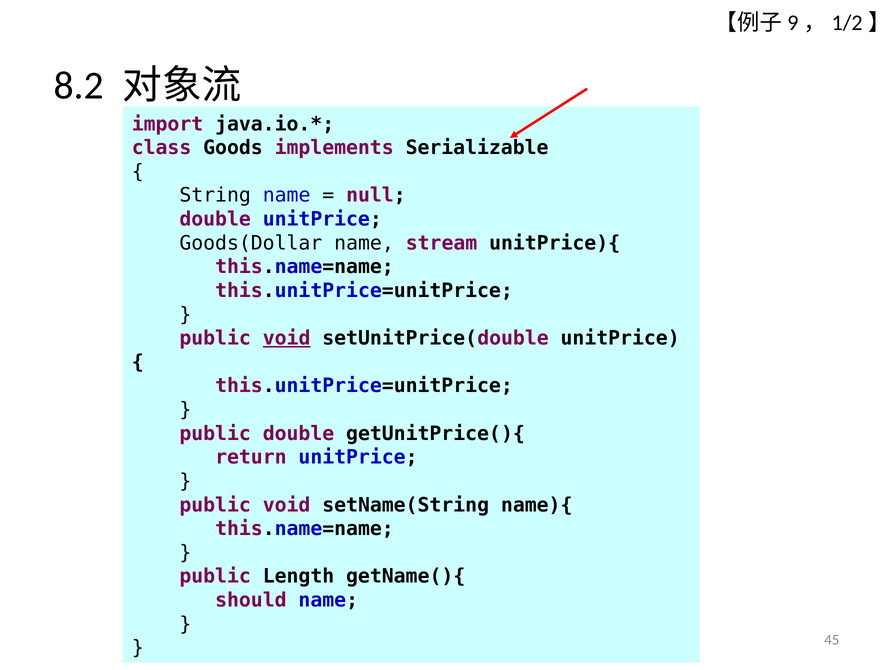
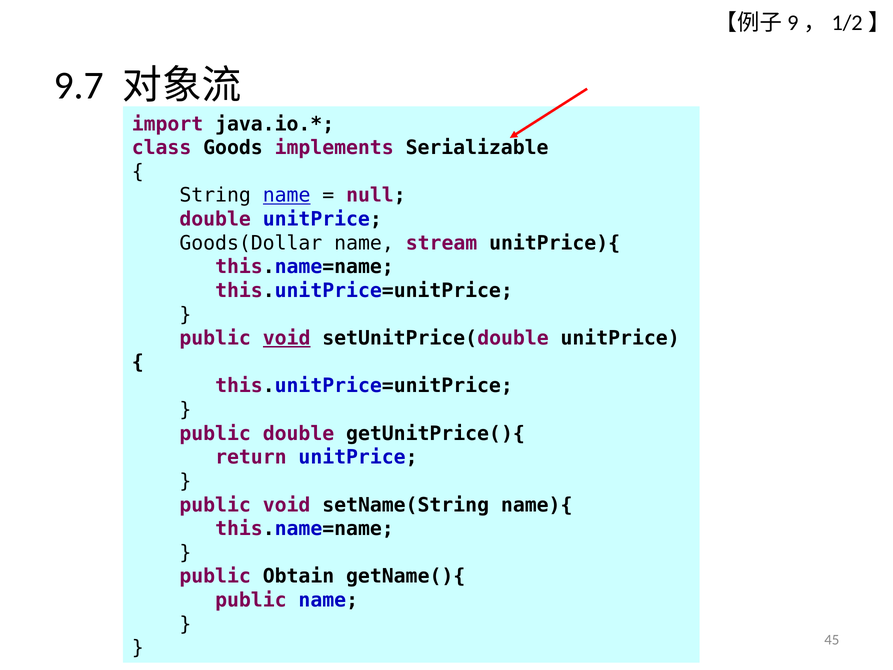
8.2: 8.2 -> 9.7 (79, 85)
name underline: none -> present (287, 195)
Length: Length -> Obtain (299, 576)
should: should -> public (251, 600)
